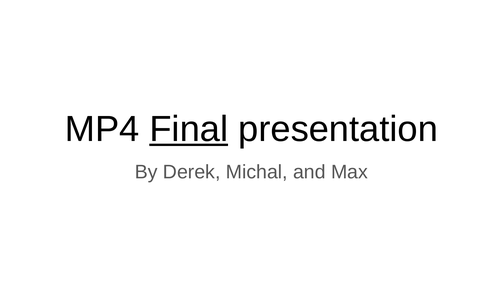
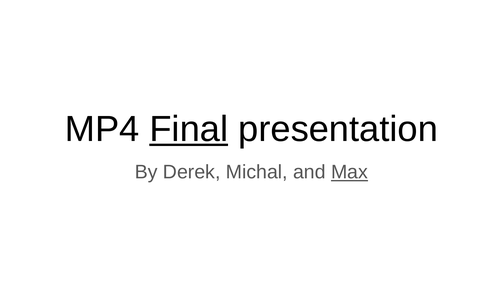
Max underline: none -> present (349, 172)
